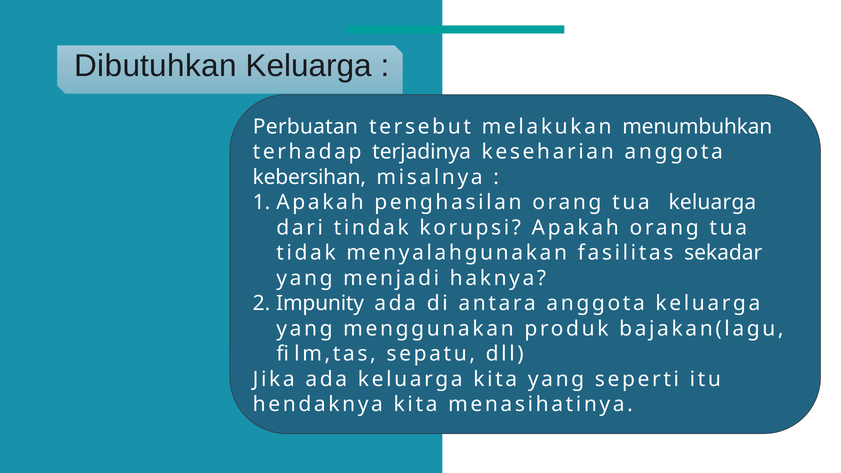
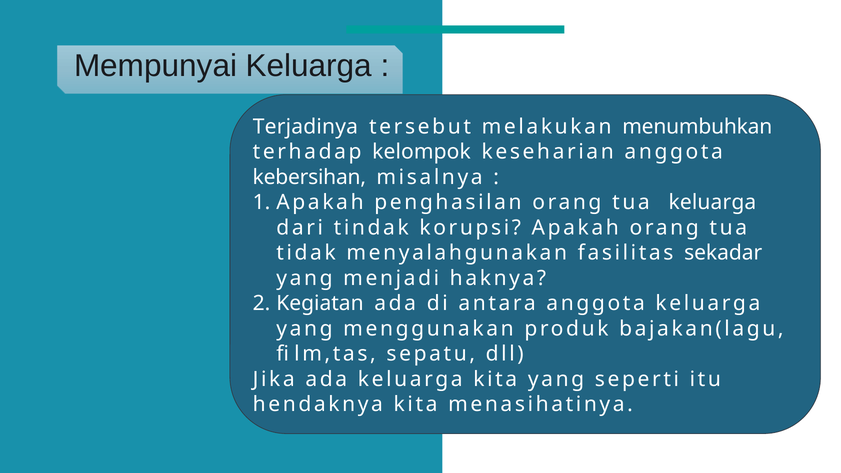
Dibutuhkan: Dibutuhkan -> Mempunyai (156, 66)
Perbuatan: Perbuatan -> Terjadinya (305, 127)
terjadinya: terjadinya -> kelompok (422, 152)
Impunity: Impunity -> Kegiatan (320, 303)
